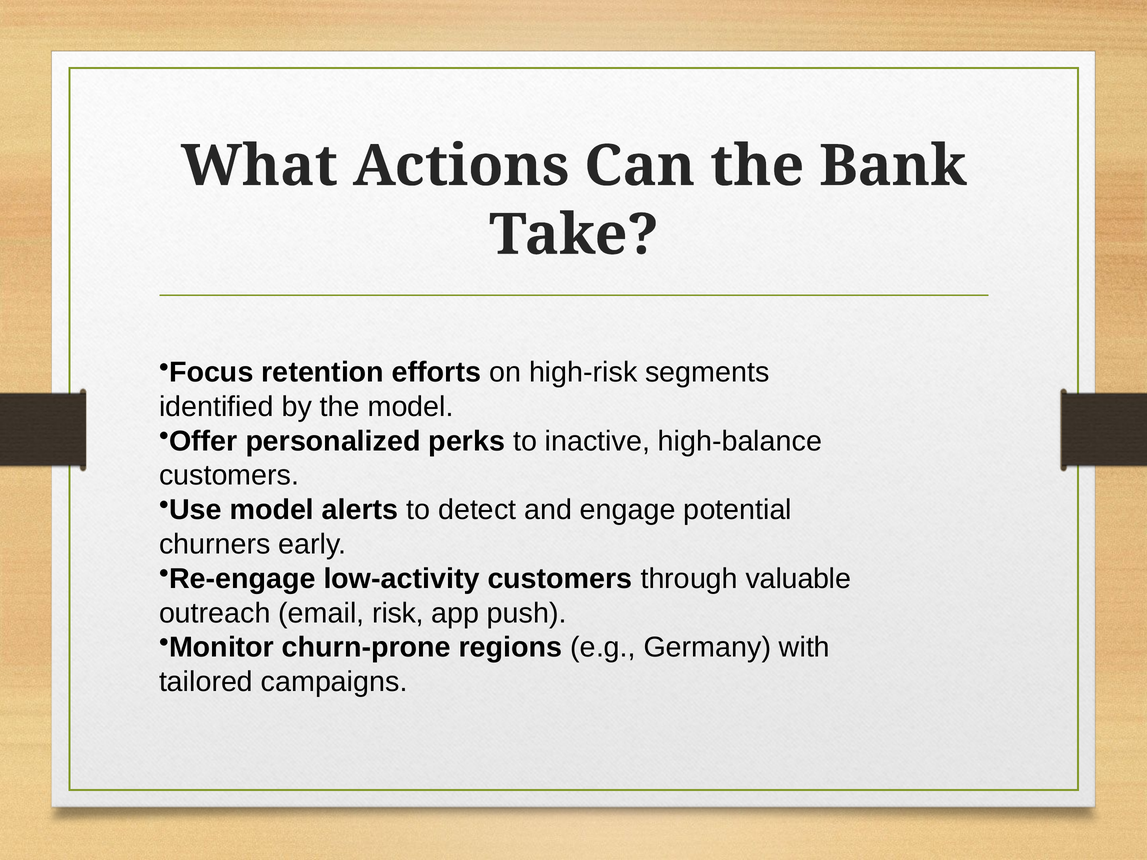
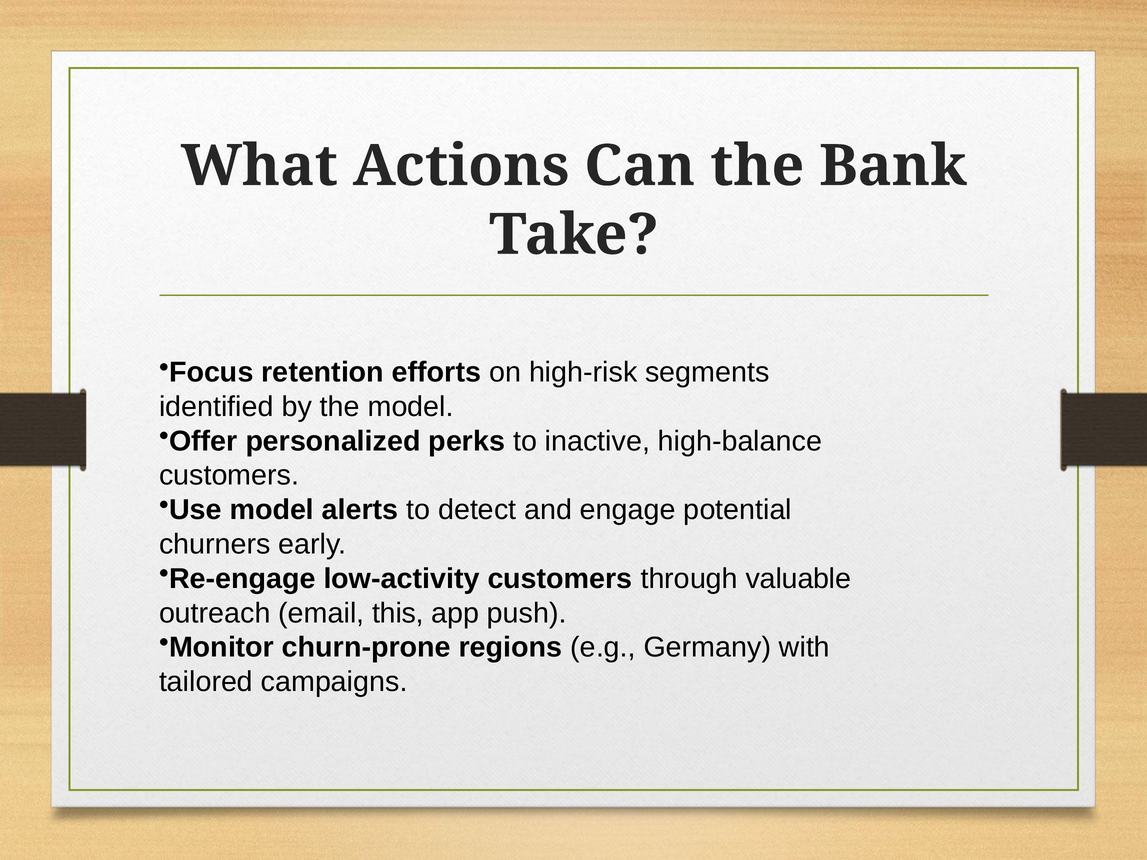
risk: risk -> this (398, 613)
